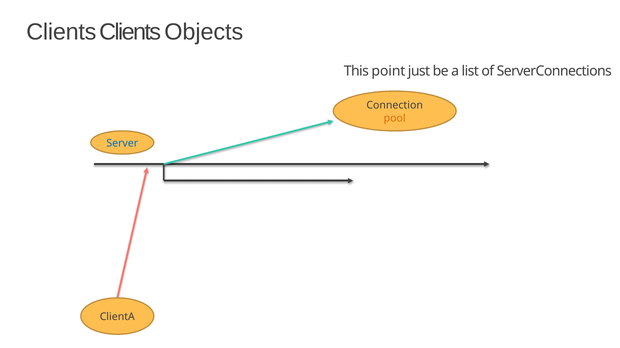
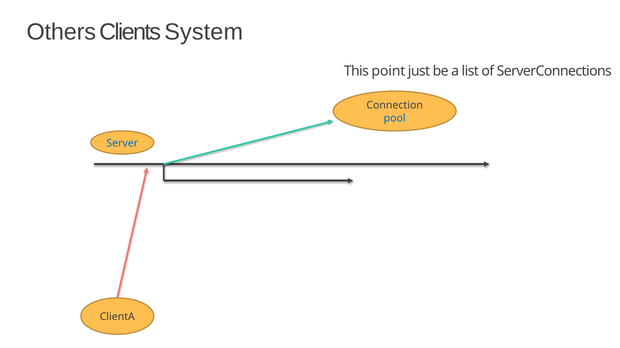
Clients: Clients -> Others (61, 32)
Objects: Objects -> System (204, 32)
pool colour: orange -> blue (395, 118)
